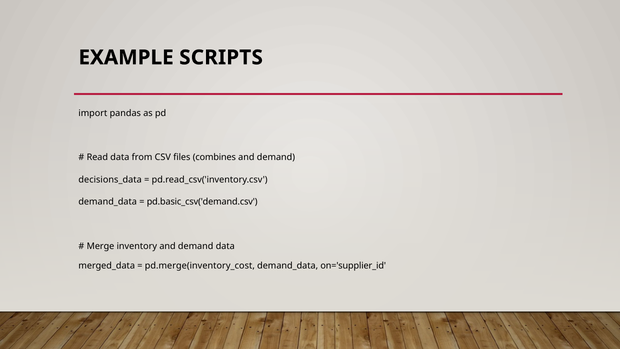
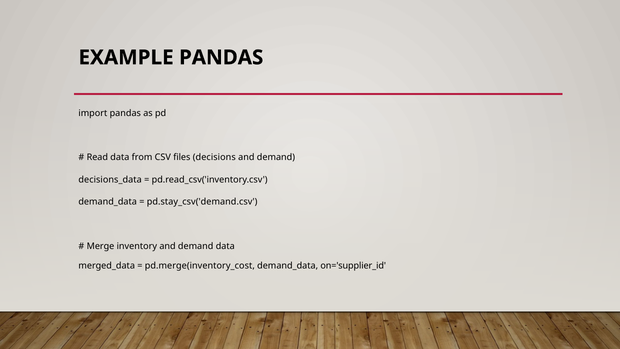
EXAMPLE SCRIPTS: SCRIPTS -> PANDAS (221, 57)
combines: combines -> decisions (214, 157)
pd.basic_csv('demand.csv: pd.basic_csv('demand.csv -> pd.stay_csv('demand.csv (202, 202)
